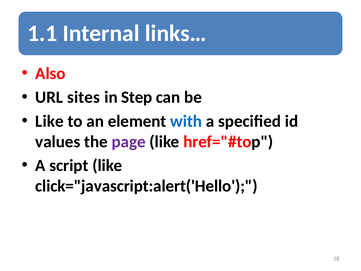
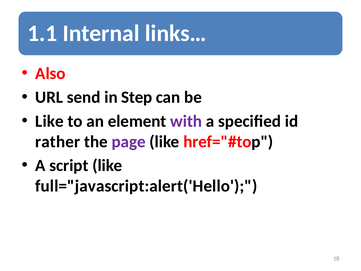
sites: sites -> send (84, 97)
with colour: blue -> purple (186, 121)
values: values -> rather (58, 142)
click="javascript:alert('Hello: click="javascript:alert('Hello -> full="javascript:alert('Hello (146, 186)
